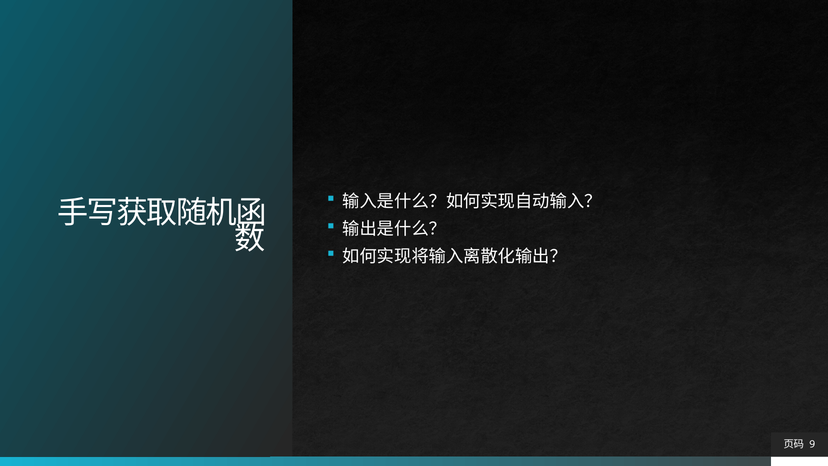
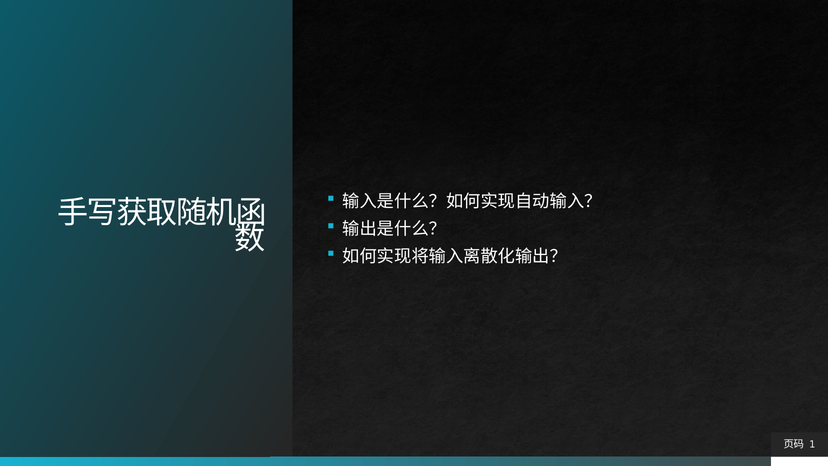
9: 9 -> 1 (812, 444)
